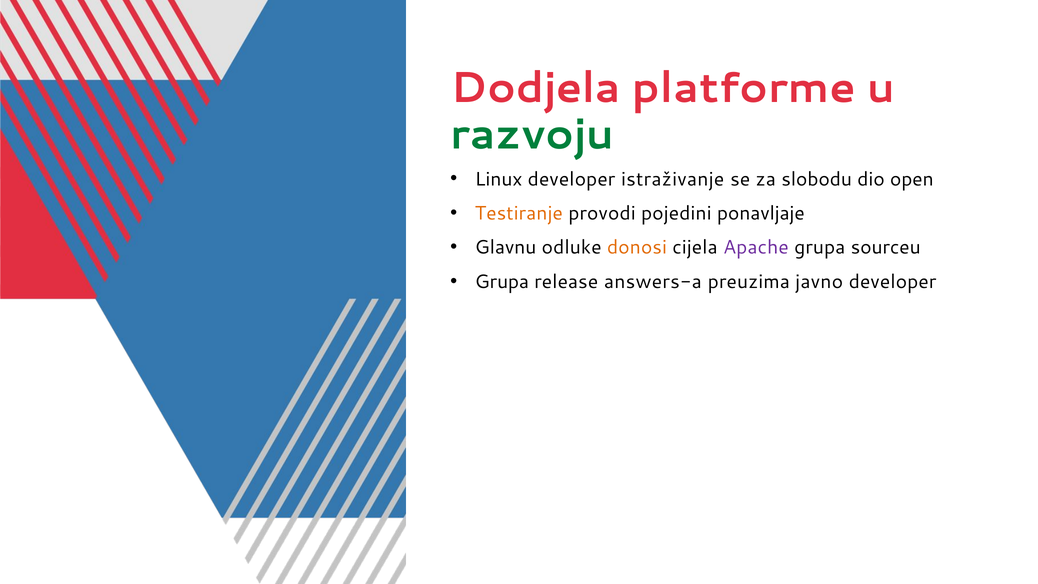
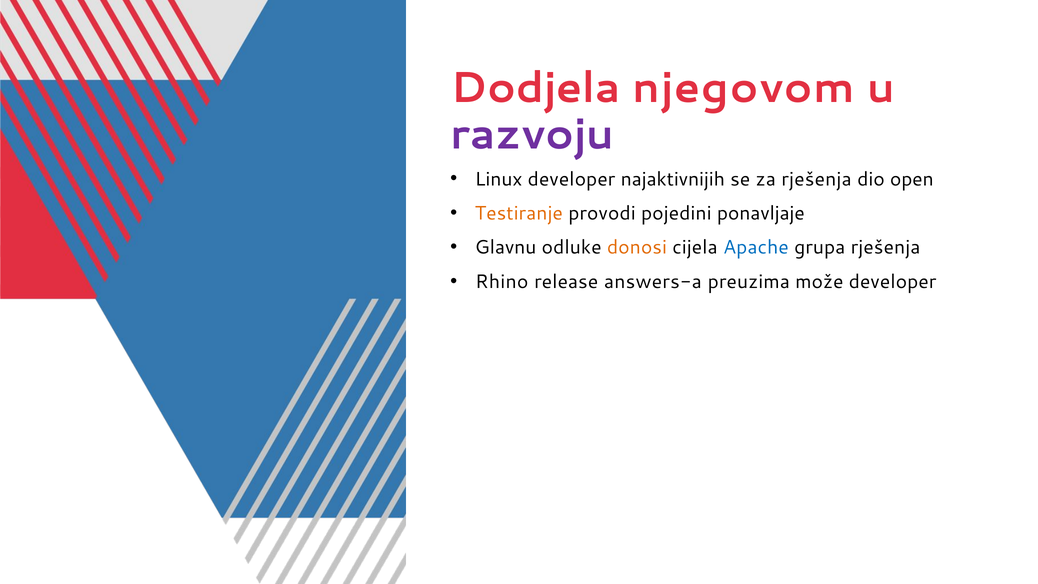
platforme: platforme -> njegovom (744, 88)
razvoju colour: green -> purple (532, 135)
istraživanje: istraživanje -> najaktivnijih (673, 179)
za slobodu: slobodu -> rješenja (817, 179)
Apache colour: purple -> blue (756, 247)
grupa sourceu: sourceu -> rješenja (886, 247)
Grupa: Grupa -> Rhino (502, 282)
javno: javno -> može (819, 282)
